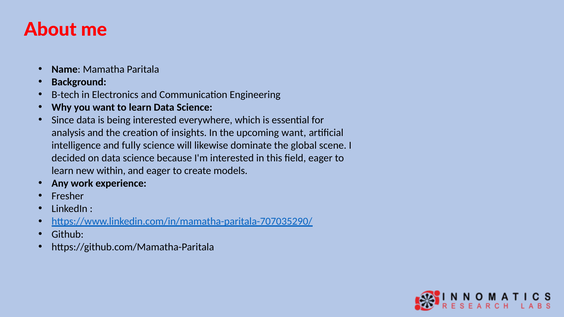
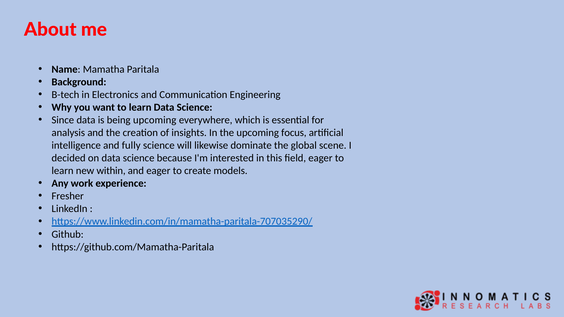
being interested: interested -> upcoming (155, 120)
upcoming want: want -> focus (294, 133)
